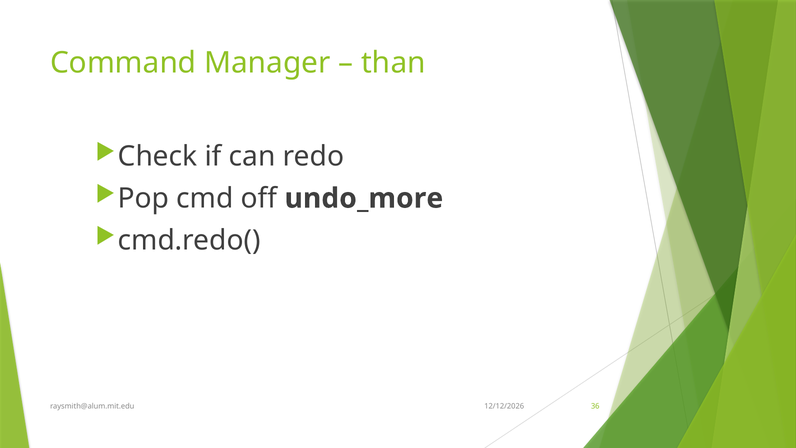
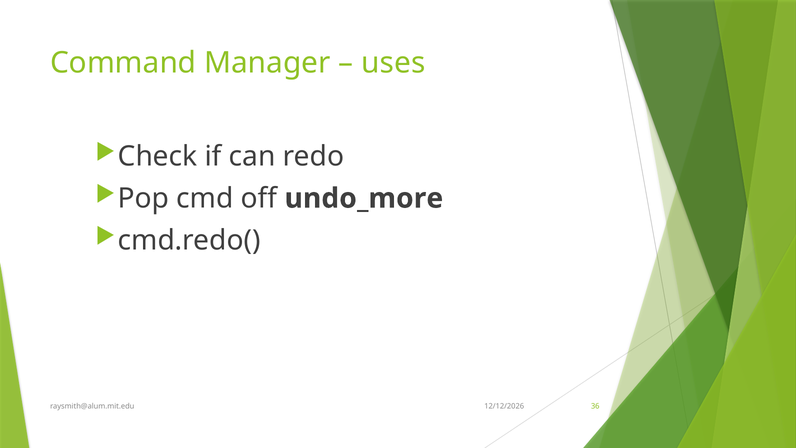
than: than -> uses (393, 63)
